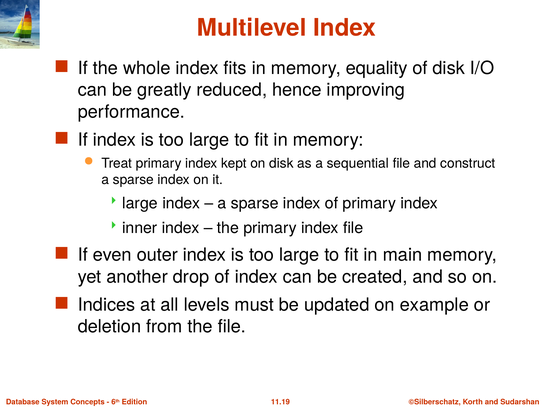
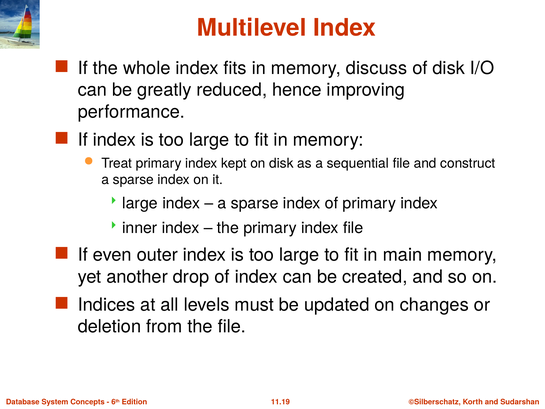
equality: equality -> discuss (377, 68)
example: example -> changes (434, 305)
